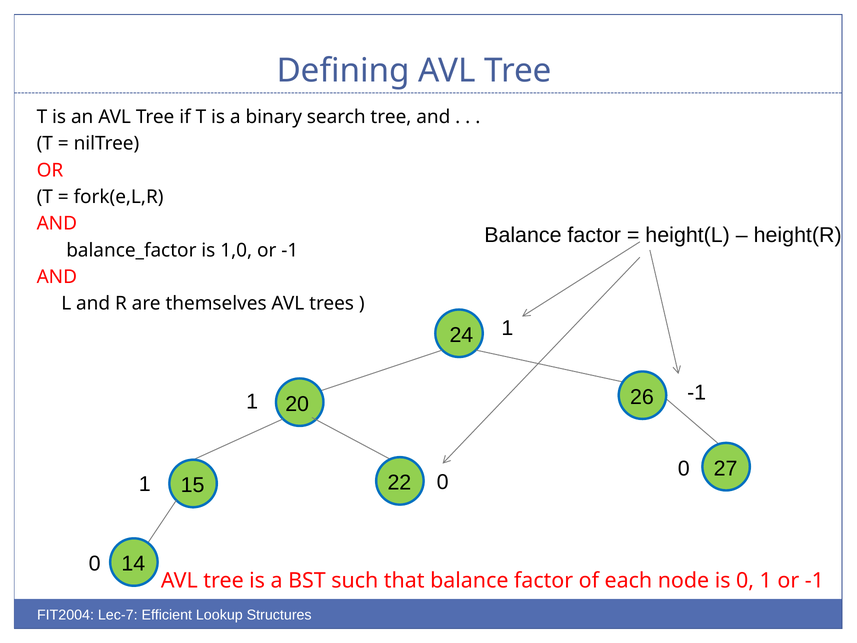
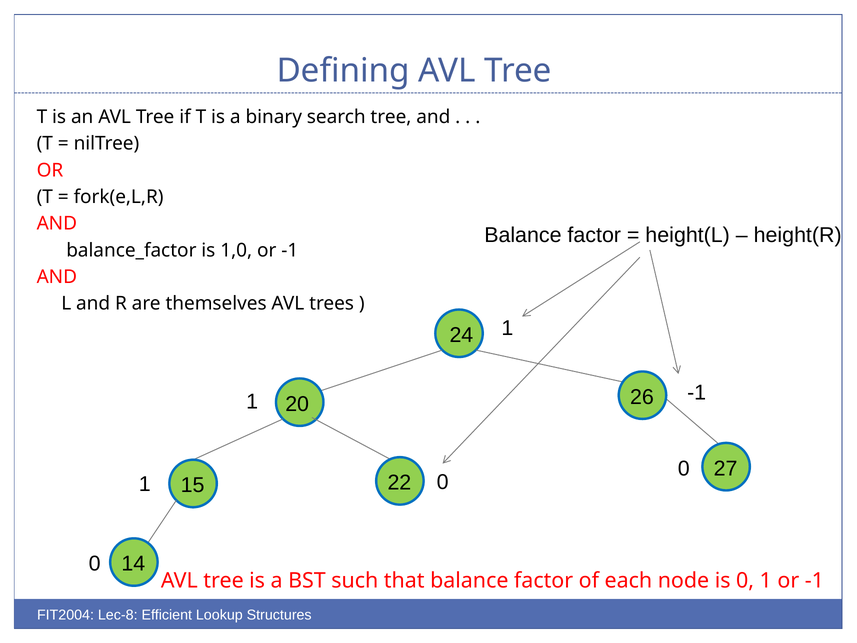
Lec-7: Lec-7 -> Lec-8 (118, 615)
